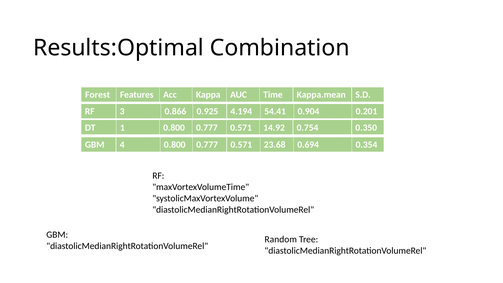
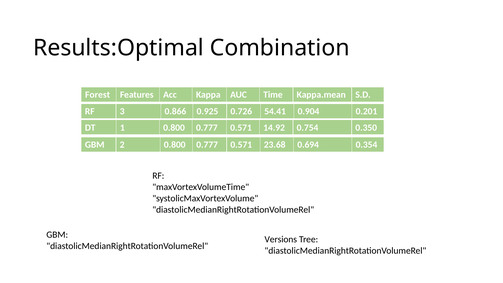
4.194: 4.194 -> 0.726 (241, 112)
4: 4 -> 2 (122, 145)
Random: Random -> Versions (281, 239)
